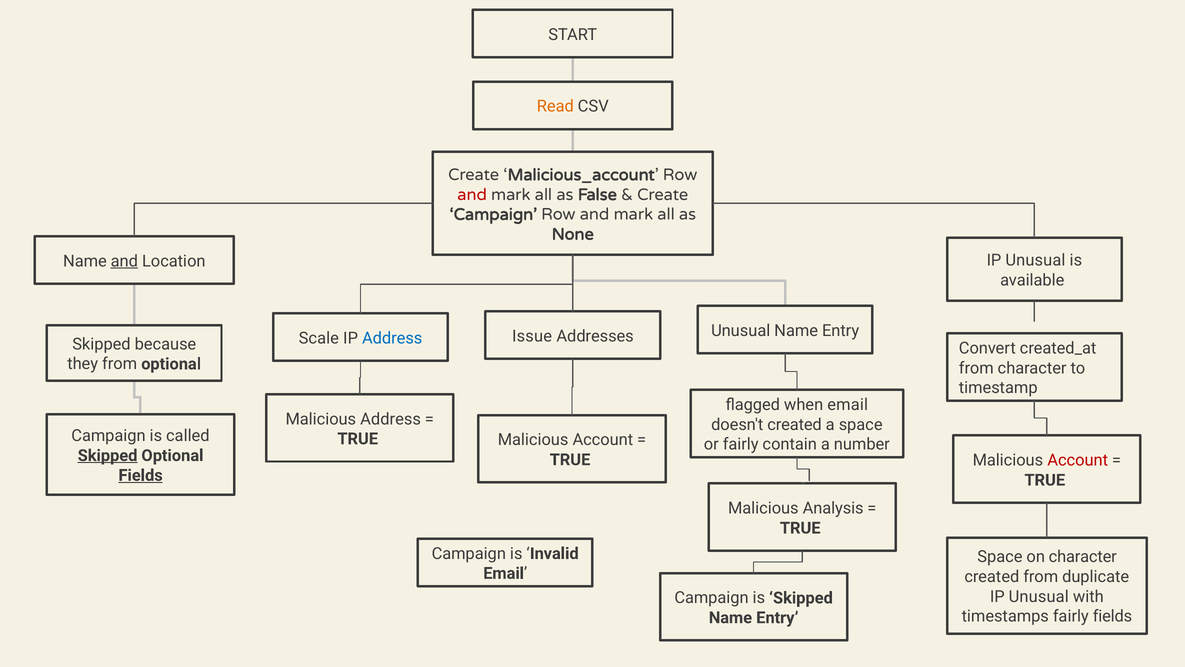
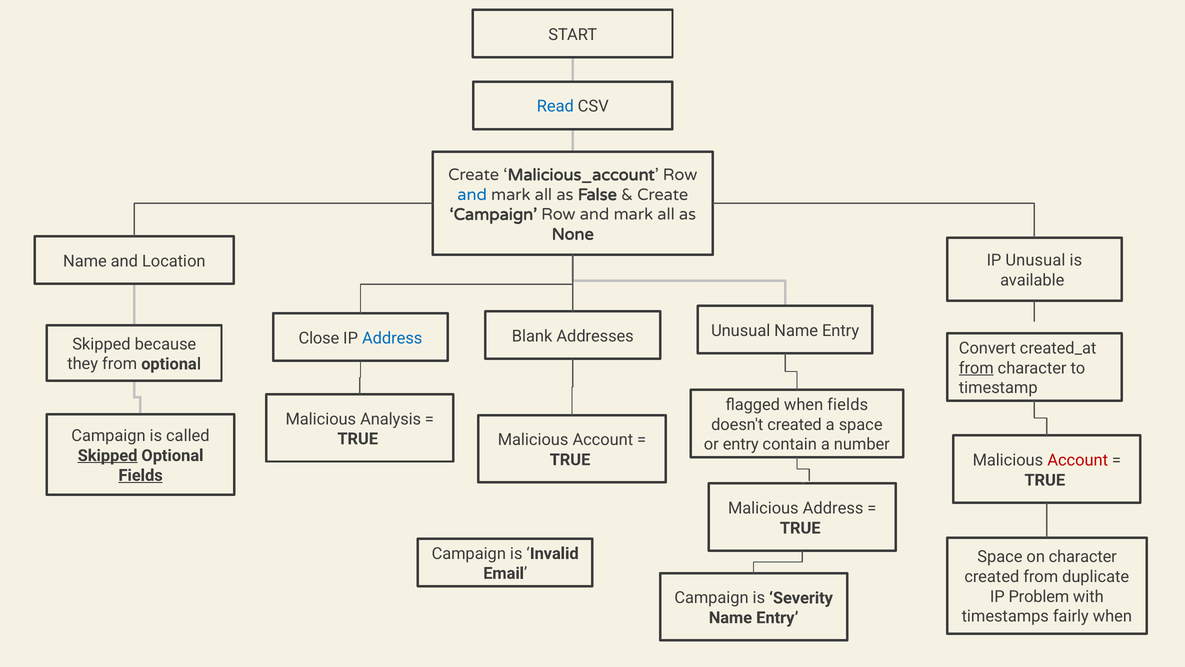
Read colour: orange -> blue (555, 106)
and colour: red -> blue (472, 194)
and underline: present -> none (124, 261)
Issue: Issue -> Blank (532, 336)
Scale: Scale -> Close (319, 338)
from underline: none -> present (976, 368)
when email: email -> fields (848, 405)
Malicious Address: Address -> Analysis (391, 419)
or fairly: fairly -> entry (741, 444)
Malicious Analysis: Analysis -> Address (833, 508)
Unusual: Unusual -> Problem (1039, 596)
is Skipped: Skipped -> Severity (801, 598)
fairly fields: fields -> when (1112, 616)
